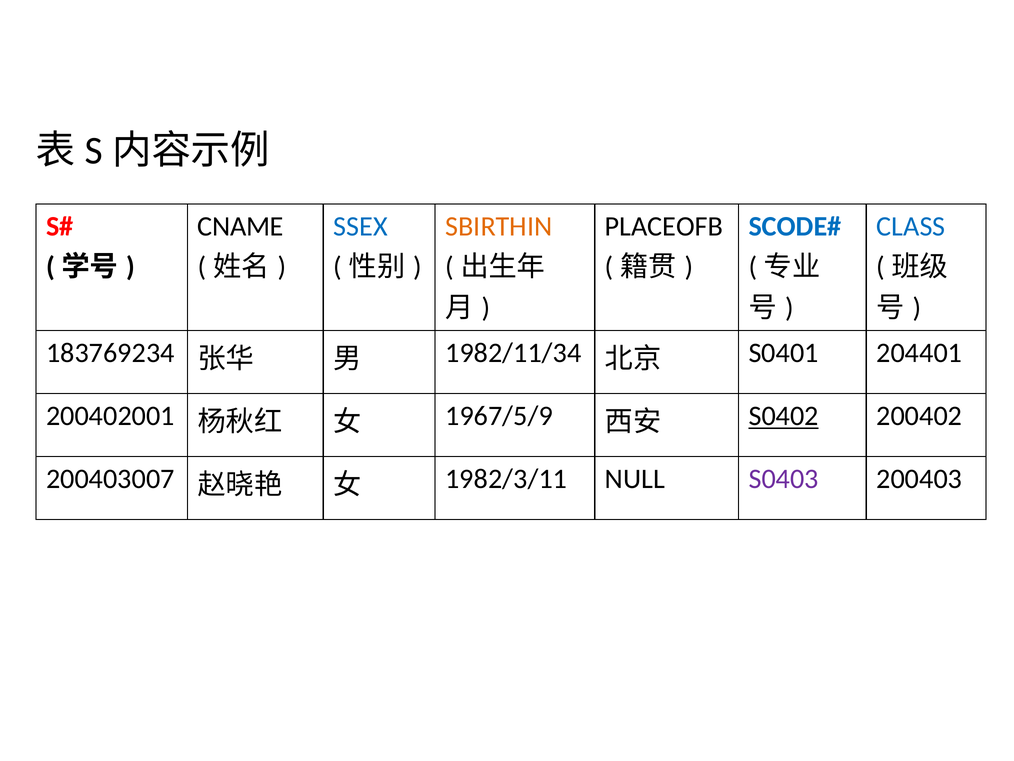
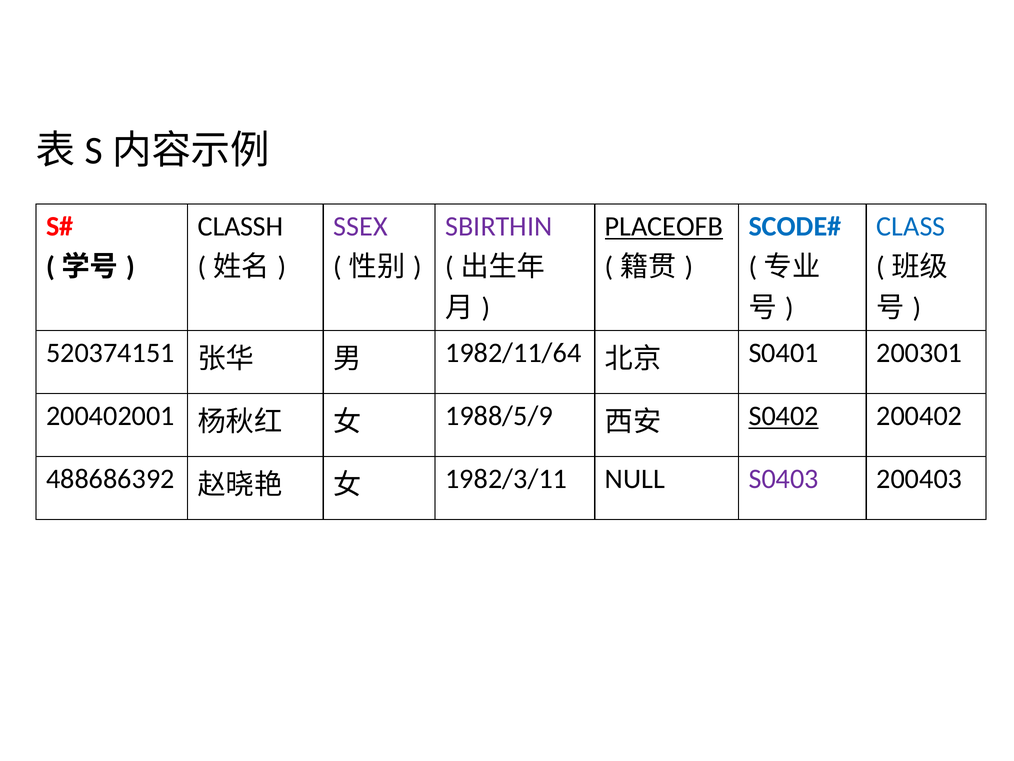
CNAME: CNAME -> CLASSH (240, 226)
SSEX colour: blue -> purple (361, 226)
SBIRTHIN colour: orange -> purple (499, 226)
PLACEOFB underline: none -> present (664, 226)
183769234: 183769234 -> 520374151 (110, 353)
1982/11/34: 1982/11/34 -> 1982/11/64 (513, 353)
204401: 204401 -> 200301 (919, 353)
1967/5/9: 1967/5/9 -> 1988/5/9 (499, 416)
200403007: 200403007 -> 488686392 (110, 479)
